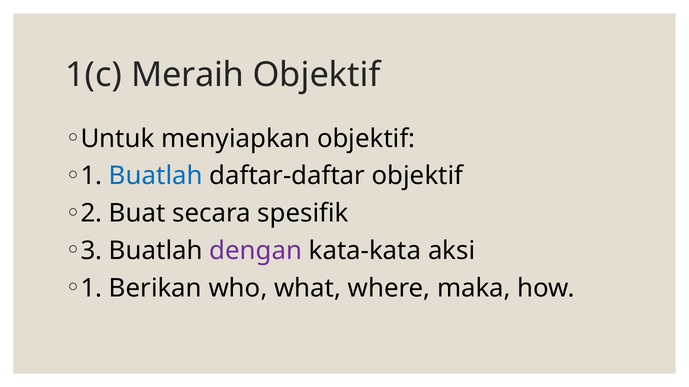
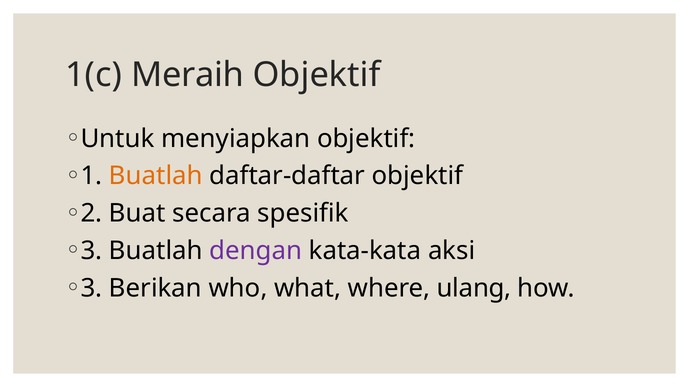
Buatlah colour: blue -> orange (156, 176)
1: 1 -> 3 (91, 289)
maka: maka -> ulang (474, 289)
